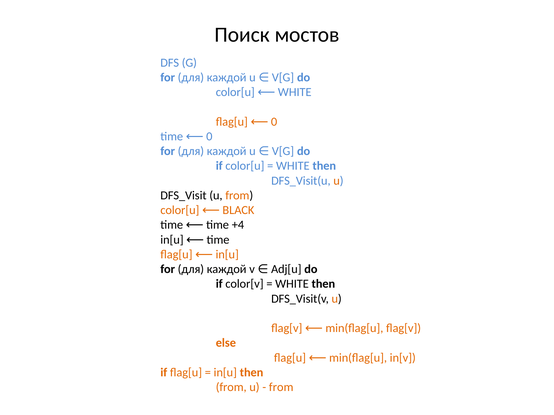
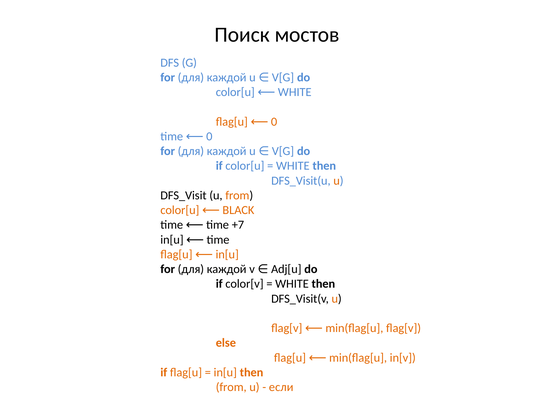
+4: +4 -> +7 (238, 225)
from: from -> если (281, 388)
